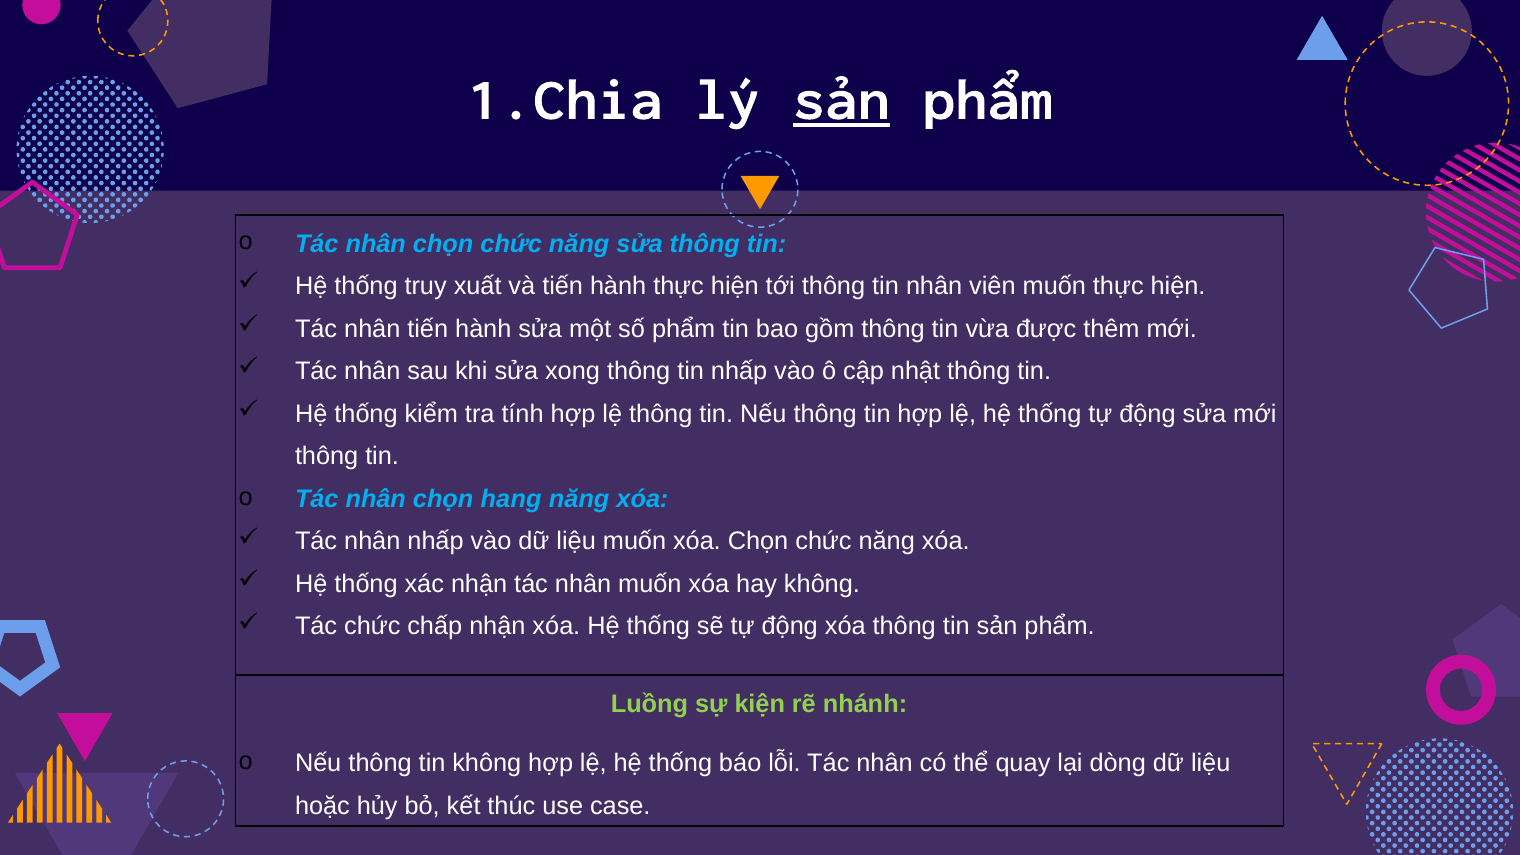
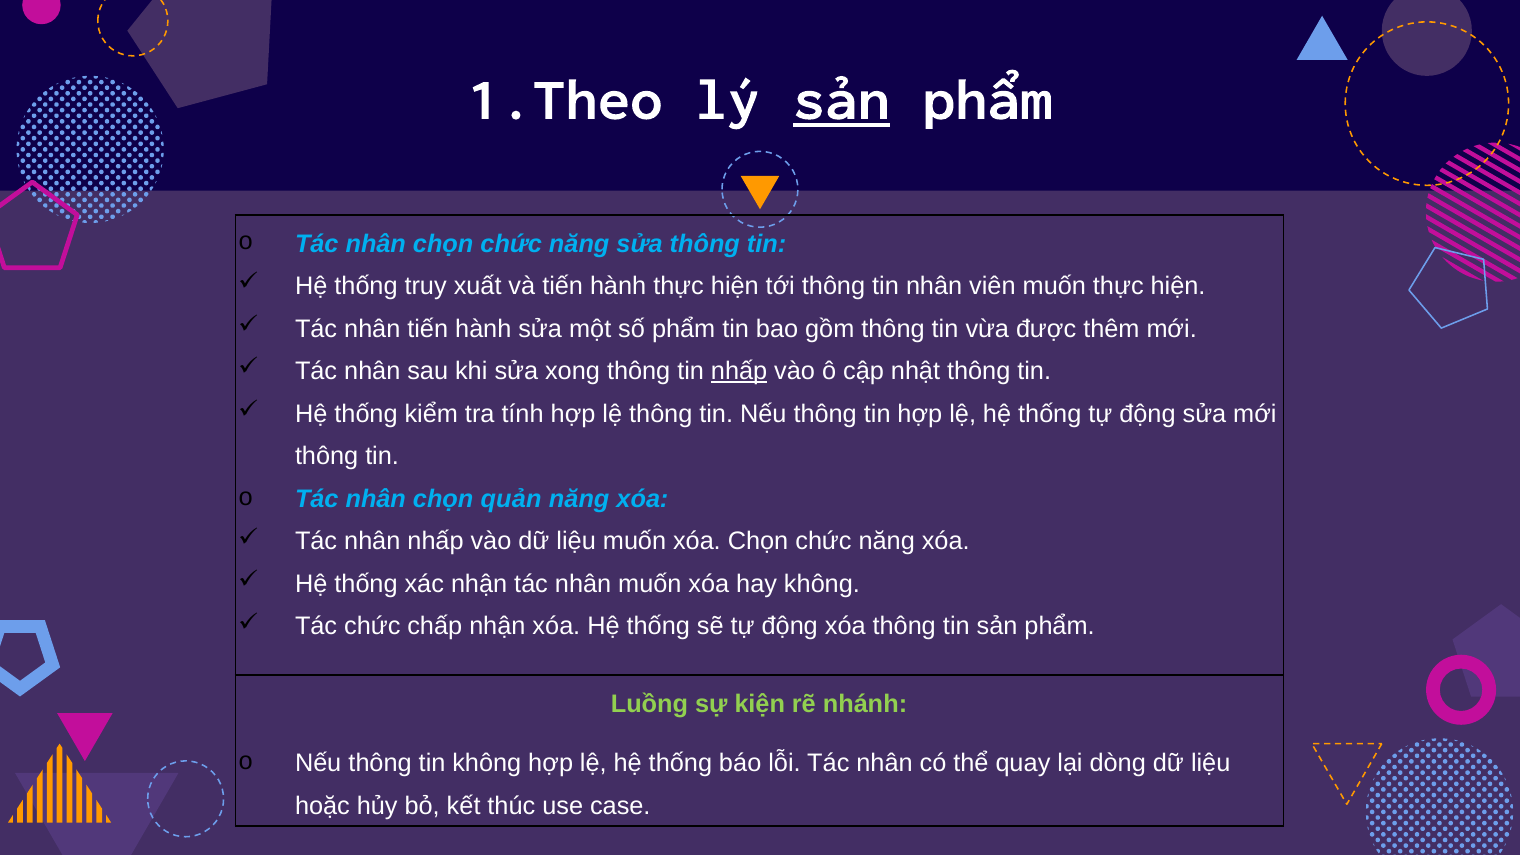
1.Chia: 1.Chia -> 1.Theo (565, 99)
nhấp underline: none -> present (739, 371)
hang: hang -> quản (511, 499)
